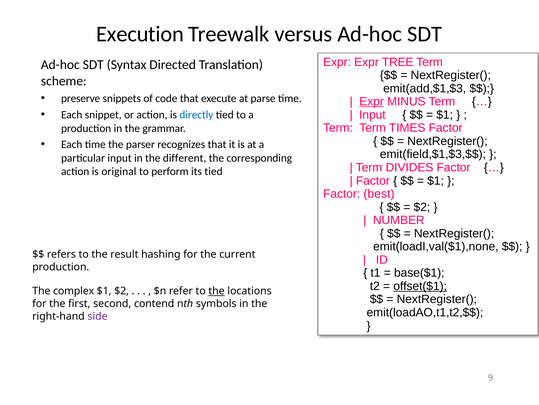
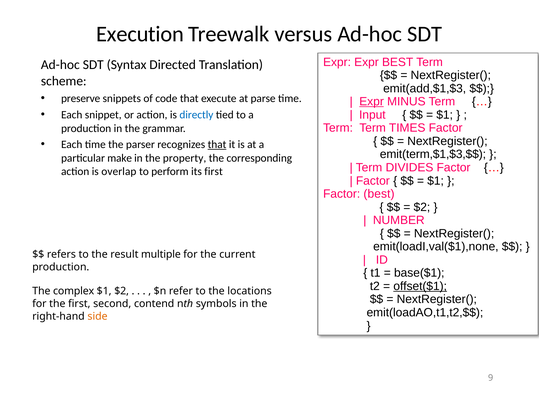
Expr TREE: TREE -> BEST (398, 62)
that underline: none -> present (217, 144)
emit(field,$1,$3,$$: emit(field,$1,$3,$$ -> emit(term,$1,$3,$$ (433, 154)
particular input: input -> make (120, 158)
different: different -> property (185, 158)
original: original -> overlap (119, 171)
its tied: tied -> first (214, 171)
hashing: hashing -> multiple (161, 254)
the underline: present -> none (217, 291)
side colour: purple -> orange (98, 316)
